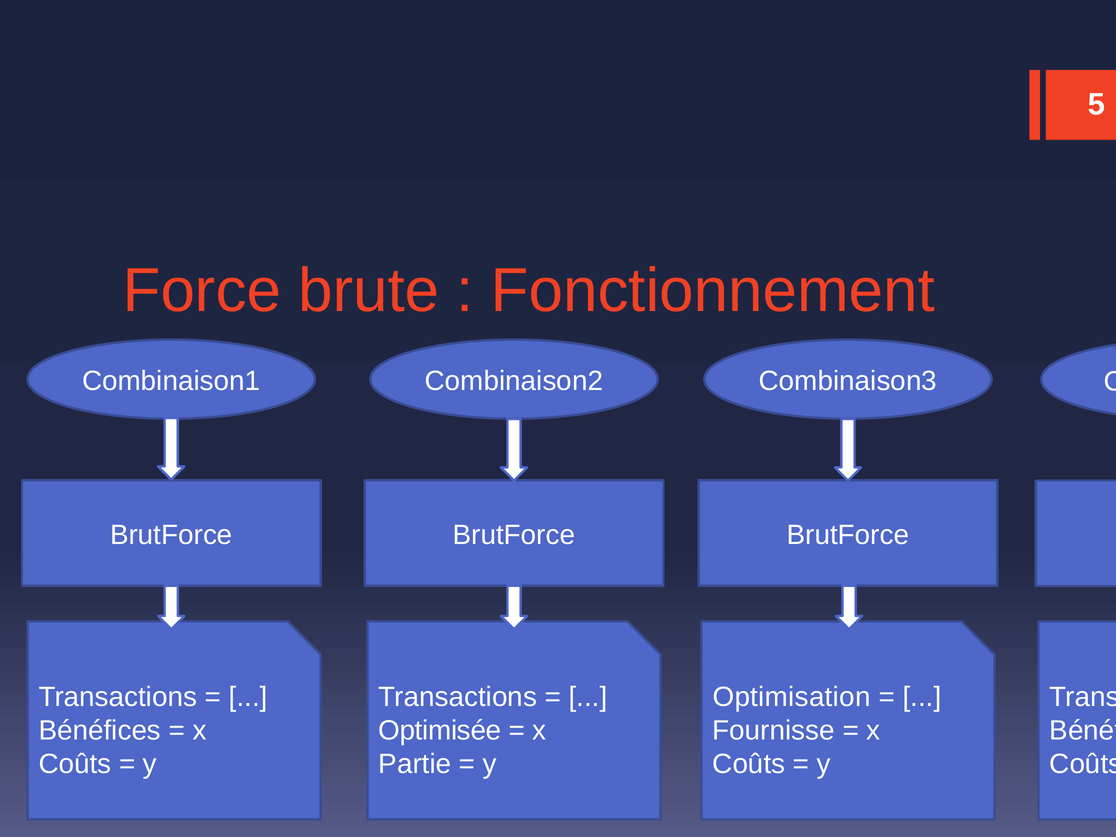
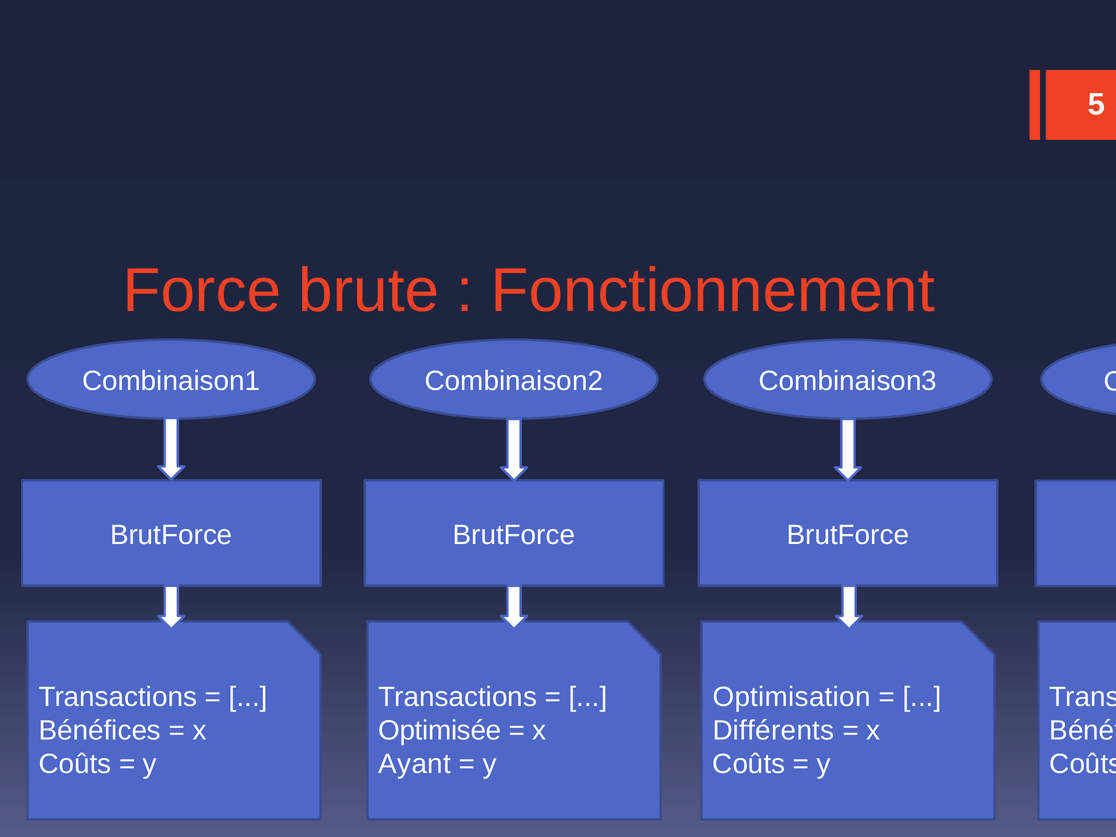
Fournisse: Fournisse -> Différents (773, 731)
Partie: Partie -> Ayant (415, 764)
